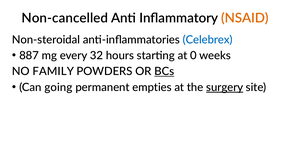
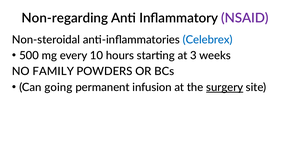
Non-cancelled: Non-cancelled -> Non-regarding (65, 18)
NSAID colour: orange -> purple (245, 18)
887: 887 -> 500 (29, 55)
32: 32 -> 10 (96, 55)
0: 0 -> 3 (193, 55)
BCs underline: present -> none (164, 71)
empties: empties -> infusion (152, 87)
